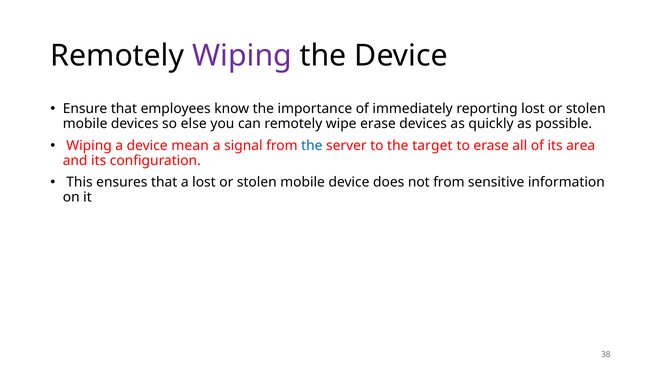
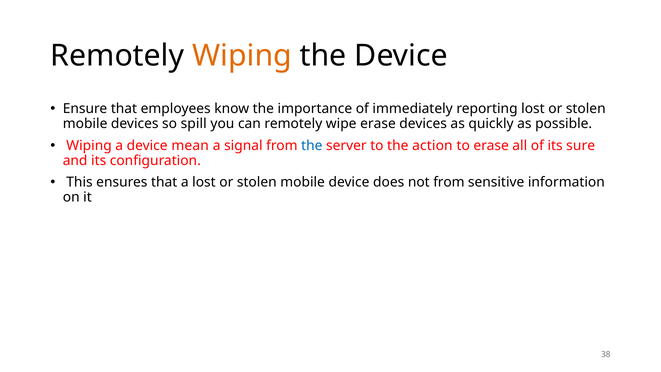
Wiping colour: purple -> orange (242, 56)
else: else -> spill (194, 124)
target: target -> action (432, 146)
area: area -> sure (581, 146)
